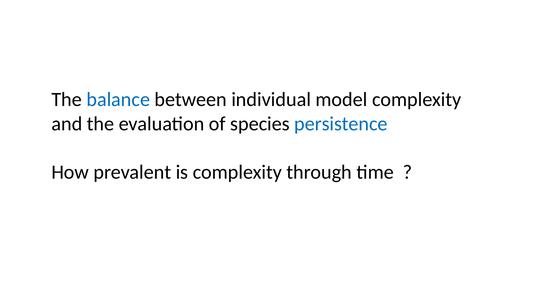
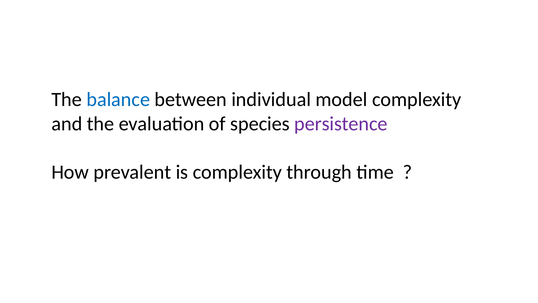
persistence colour: blue -> purple (341, 124)
